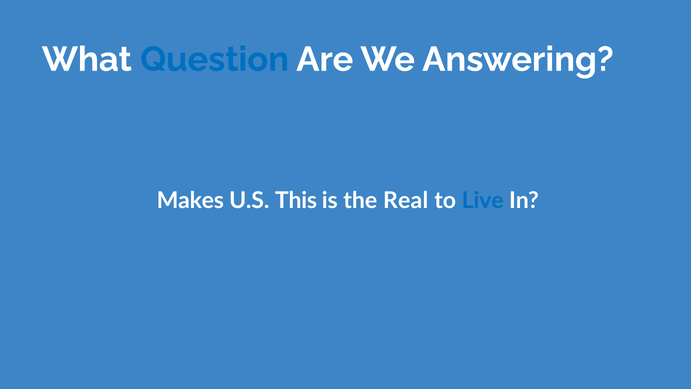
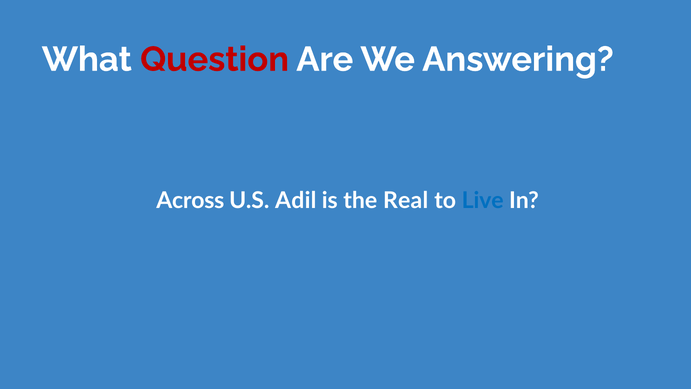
Question colour: blue -> red (215, 59)
Makes: Makes -> Across (190, 200)
This: This -> Adil (296, 200)
